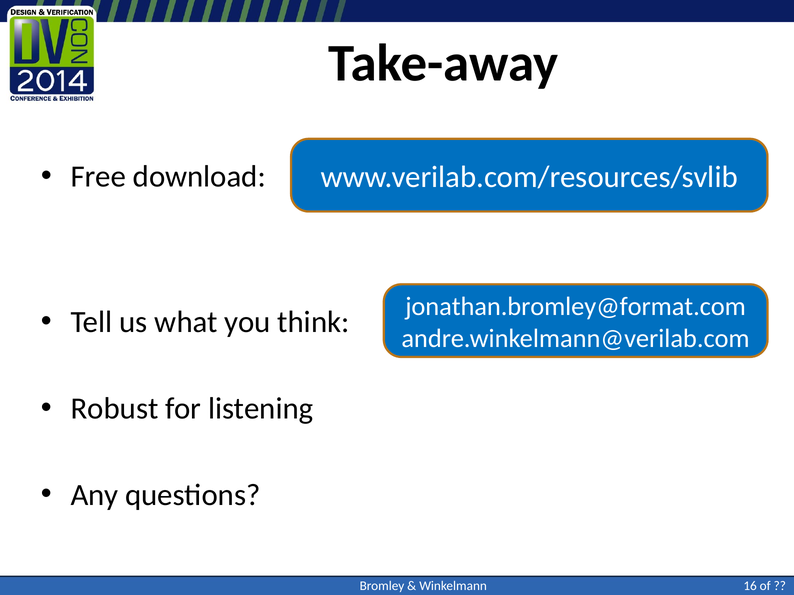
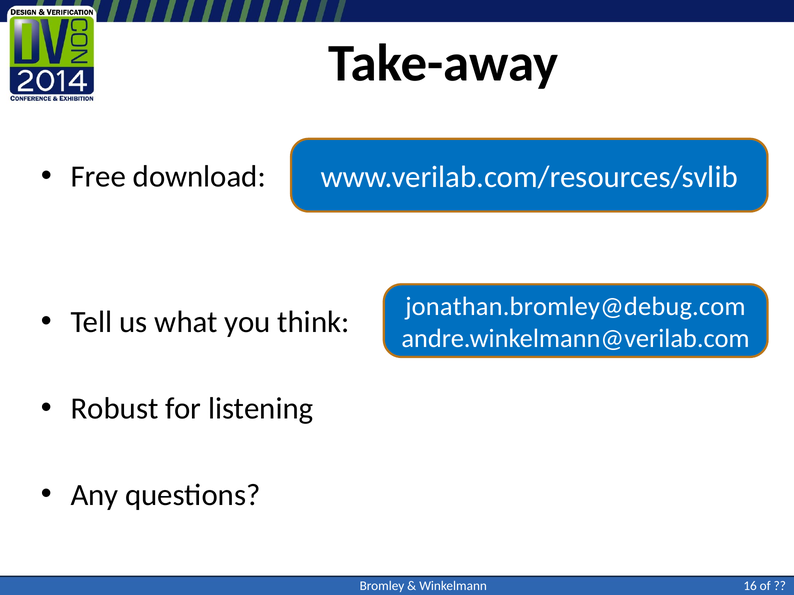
jonathan.bromley@format.com: jonathan.bromley@format.com -> jonathan.bromley@debug.com (575, 307)
